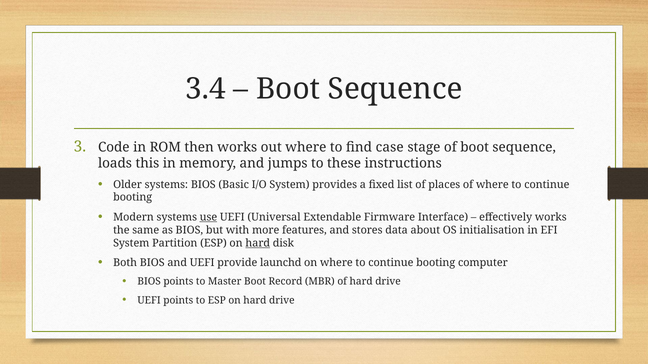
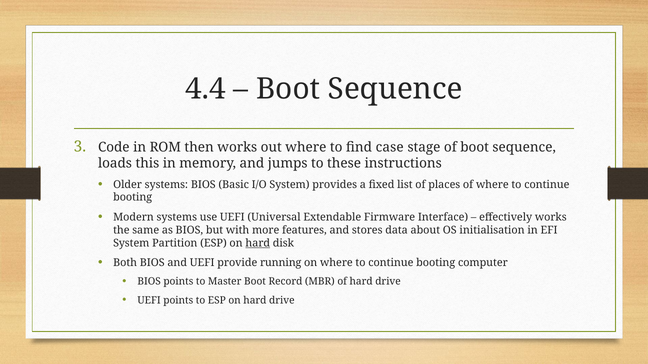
3.4: 3.4 -> 4.4 (205, 89)
use underline: present -> none (208, 217)
launchd: launchd -> running (281, 263)
